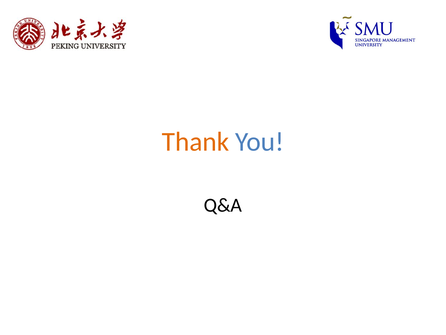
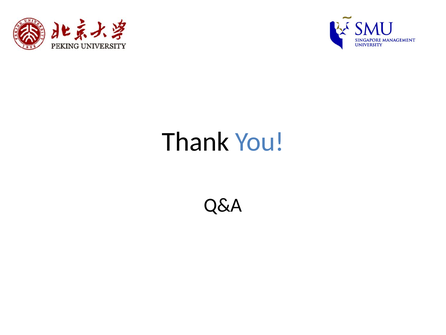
Thank colour: orange -> black (195, 142)
